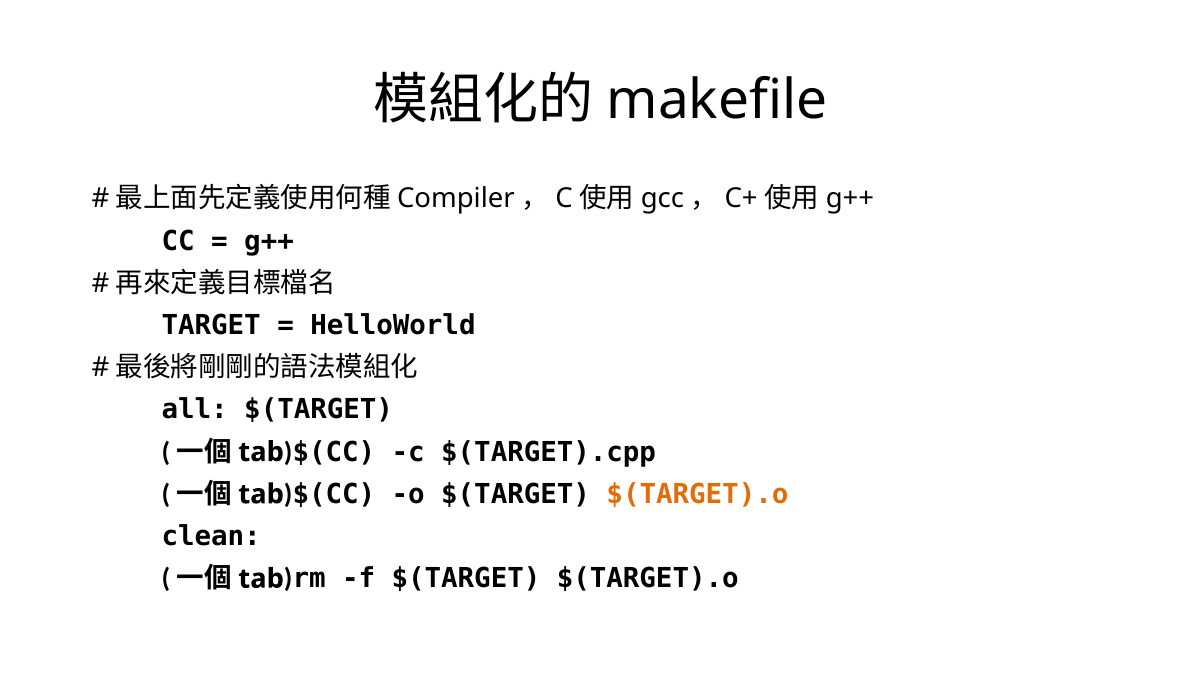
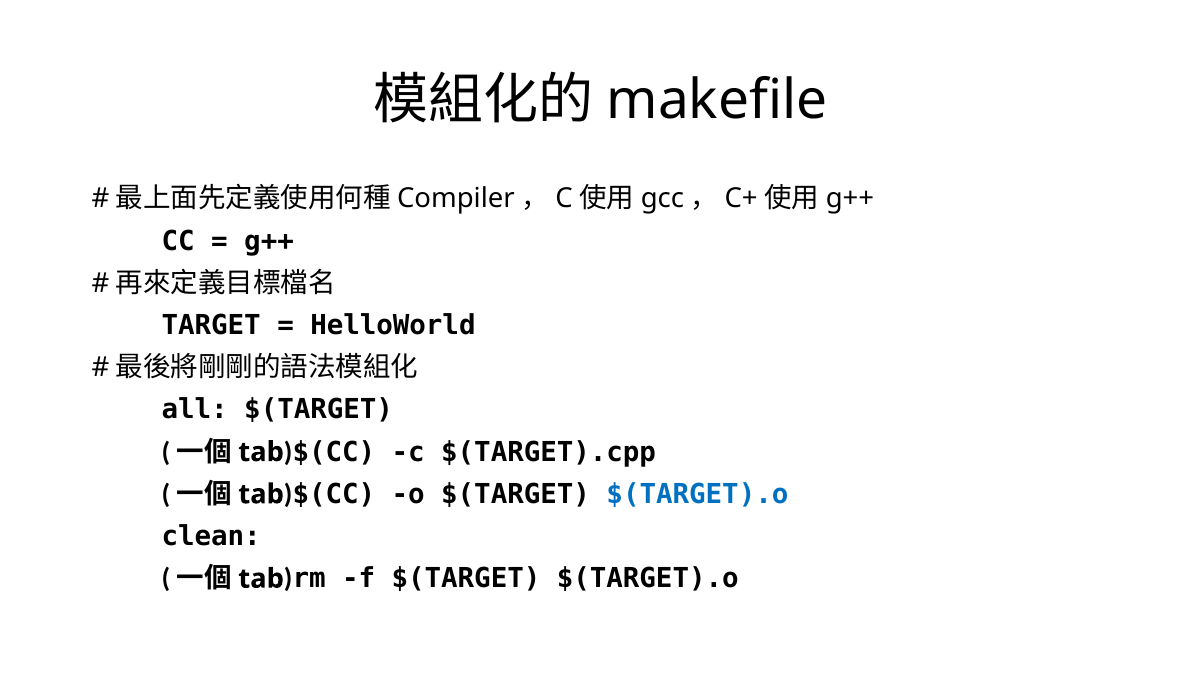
$(TARGET).o colour: orange -> blue (697, 495)
